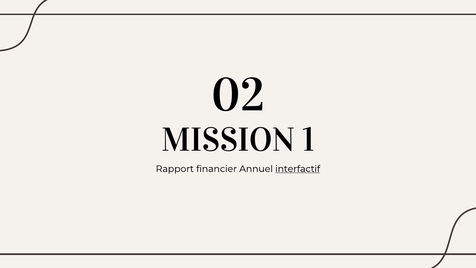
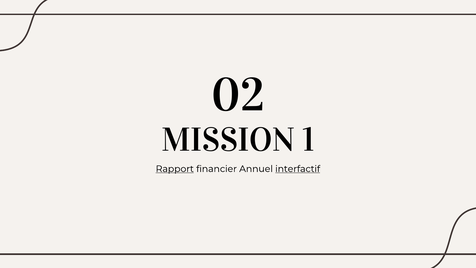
Rapport underline: none -> present (175, 169)
